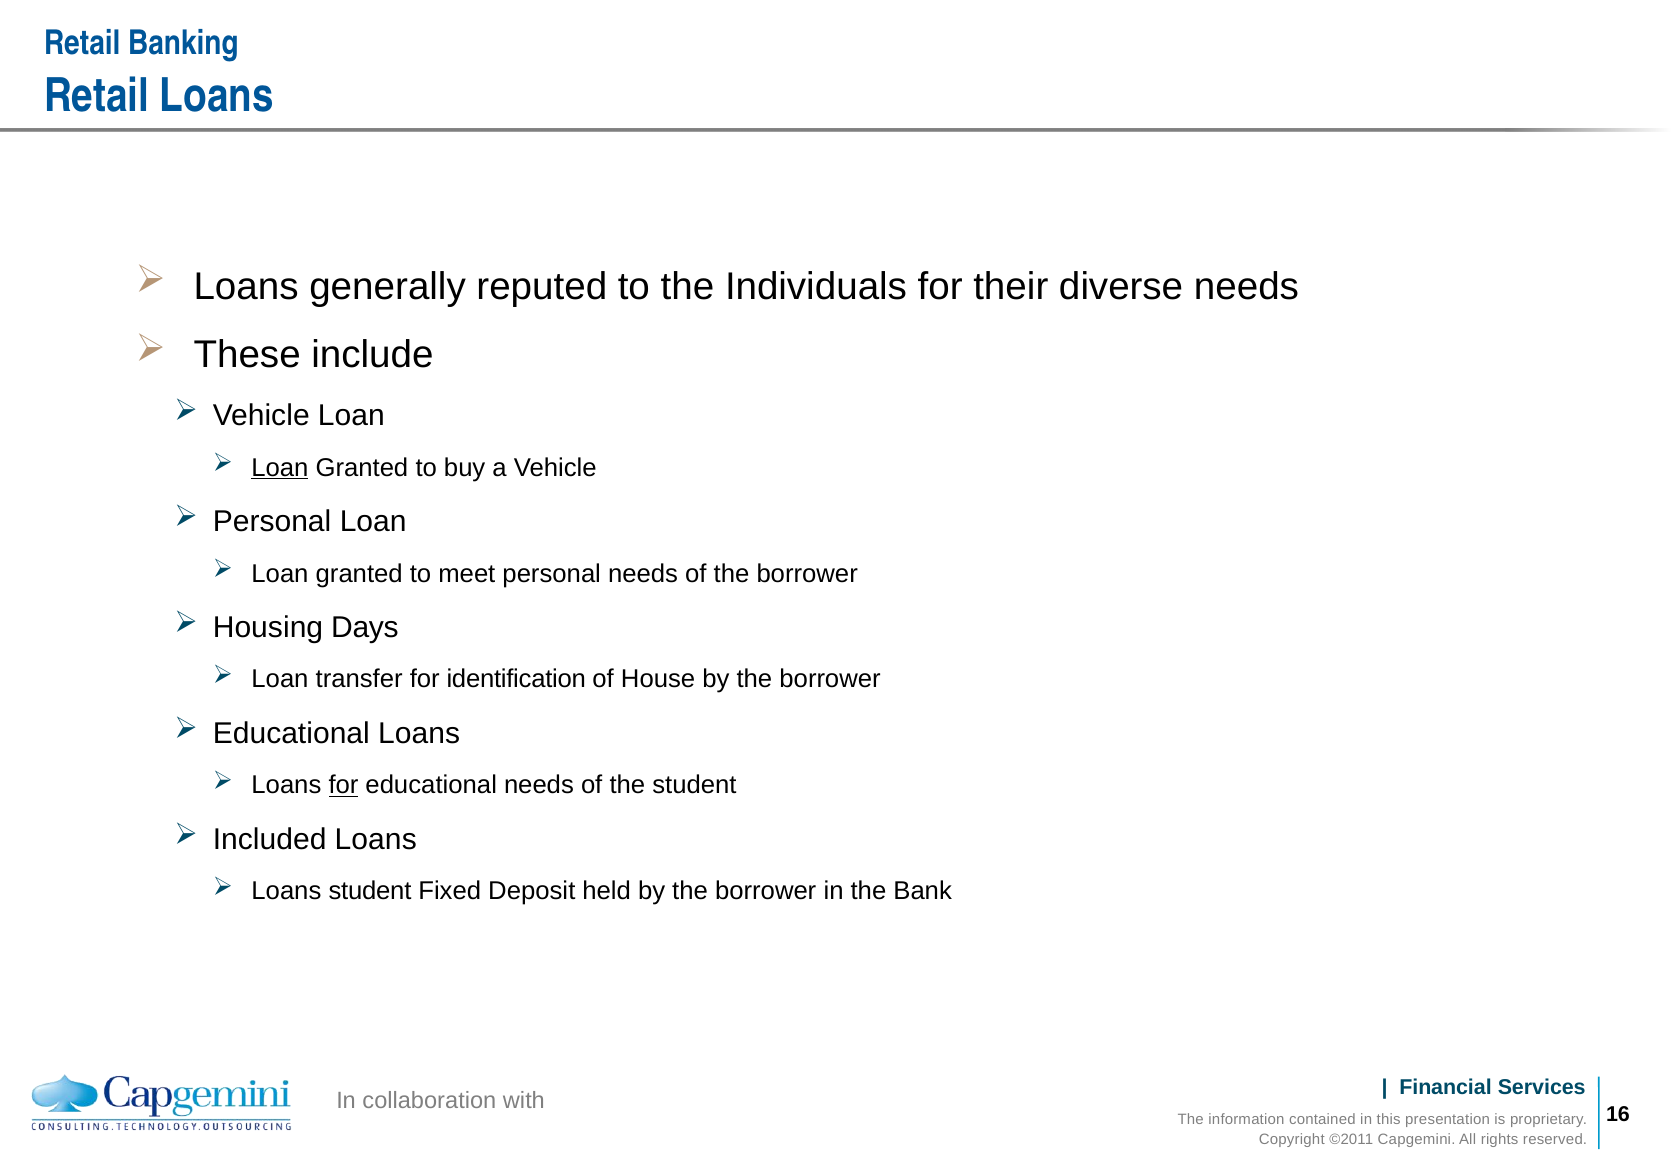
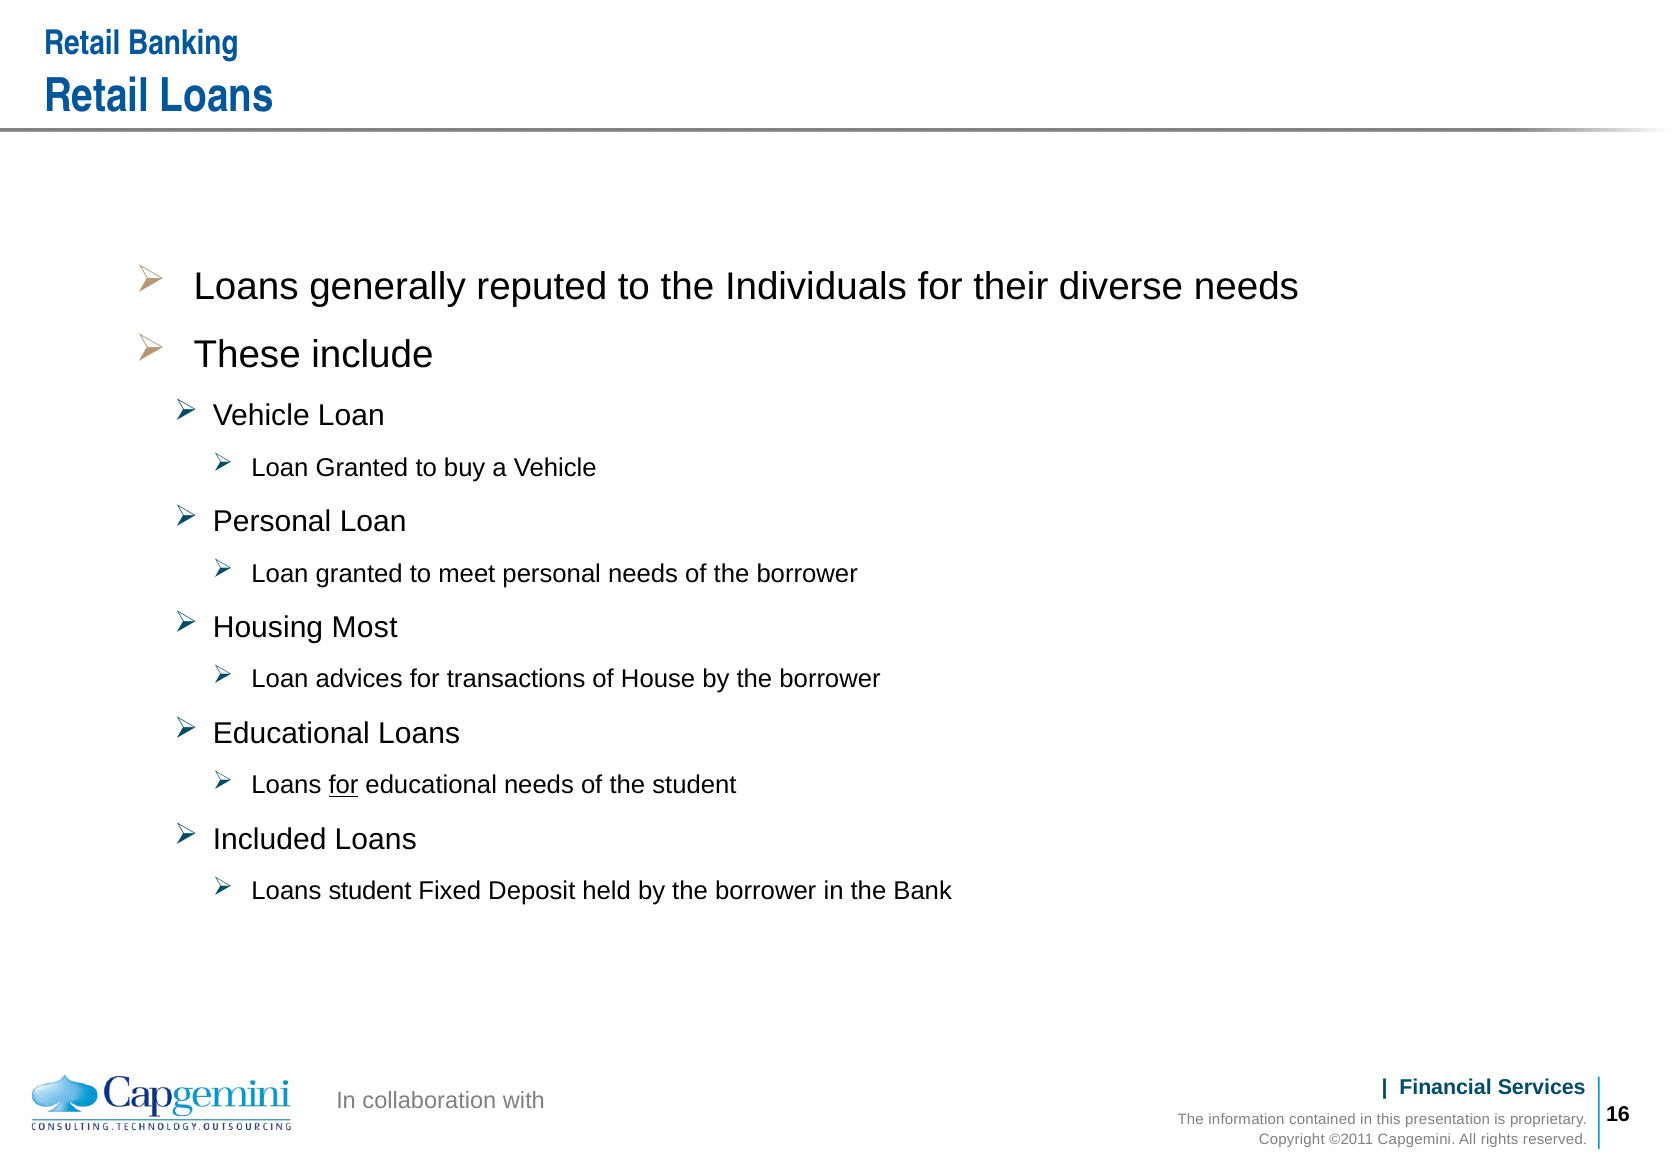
Loan underline: present -> none (280, 468)
Days: Days -> Most (365, 628)
transfer: transfer -> advices (359, 680)
identification: identification -> transactions (516, 680)
